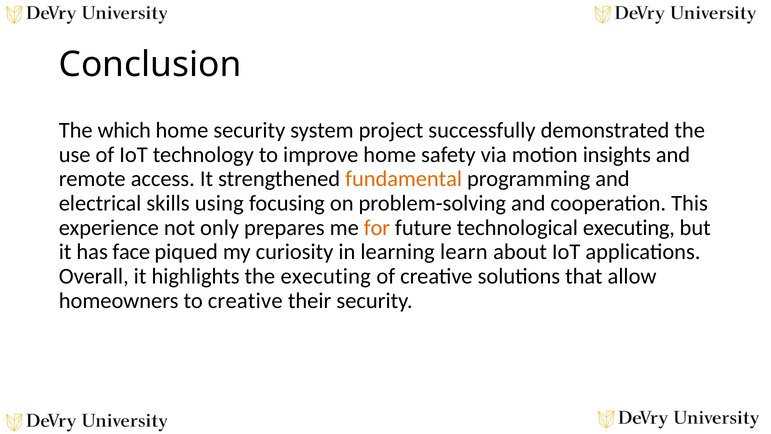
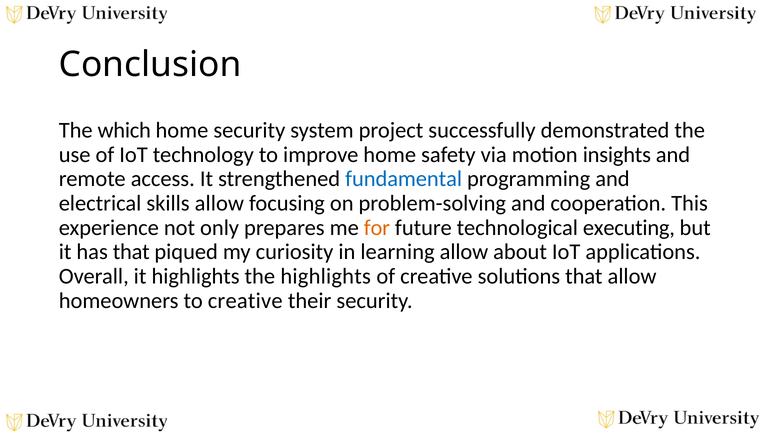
fundamental colour: orange -> blue (404, 179)
skills using: using -> allow (219, 203)
has face: face -> that (131, 252)
learning learn: learn -> allow (464, 252)
the executing: executing -> highlights (326, 276)
